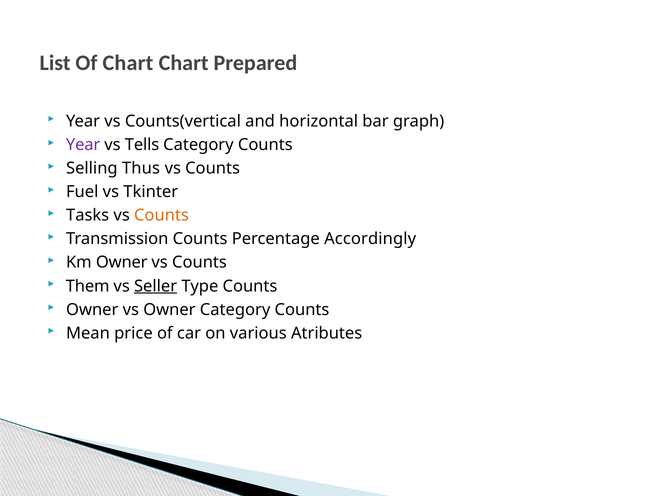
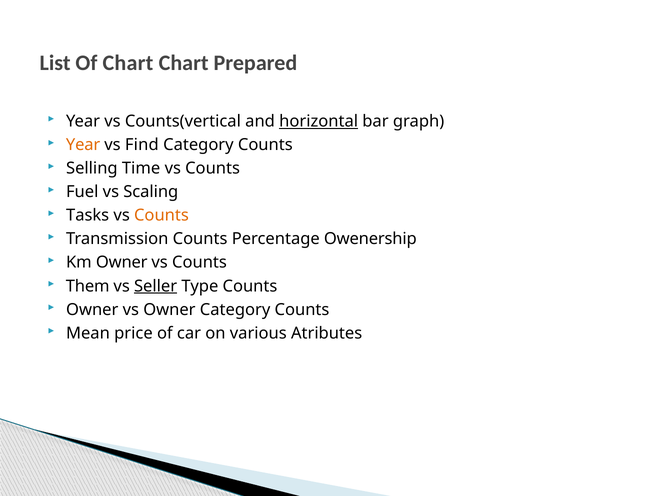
horizontal underline: none -> present (319, 122)
Year colour: purple -> orange (83, 145)
Tells: Tells -> Find (142, 145)
Thus: Thus -> Time (141, 169)
Tkinter: Tkinter -> Scaling (151, 192)
Accordingly: Accordingly -> Owenership (370, 239)
